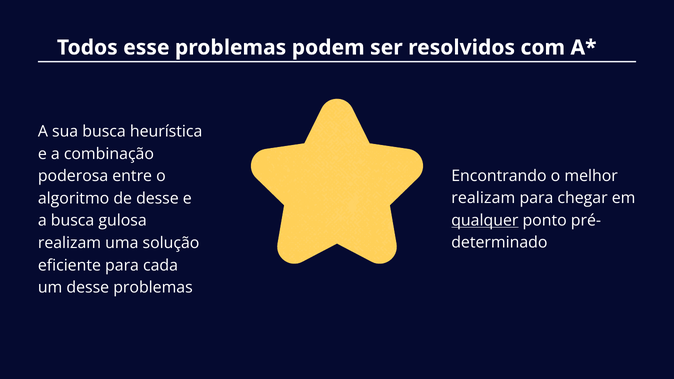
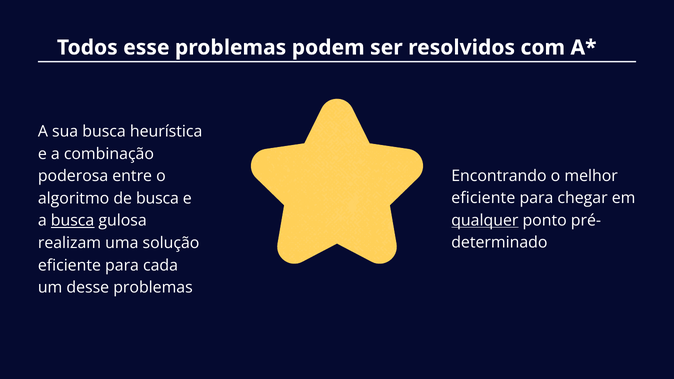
realizam: realizam -> eficiente (483, 198)
de desse: desse -> busca (157, 199)
busca underline: none -> present (73, 221)
